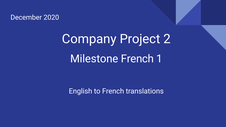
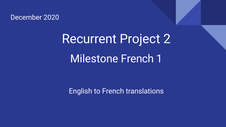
Company: Company -> Recurrent (89, 39)
